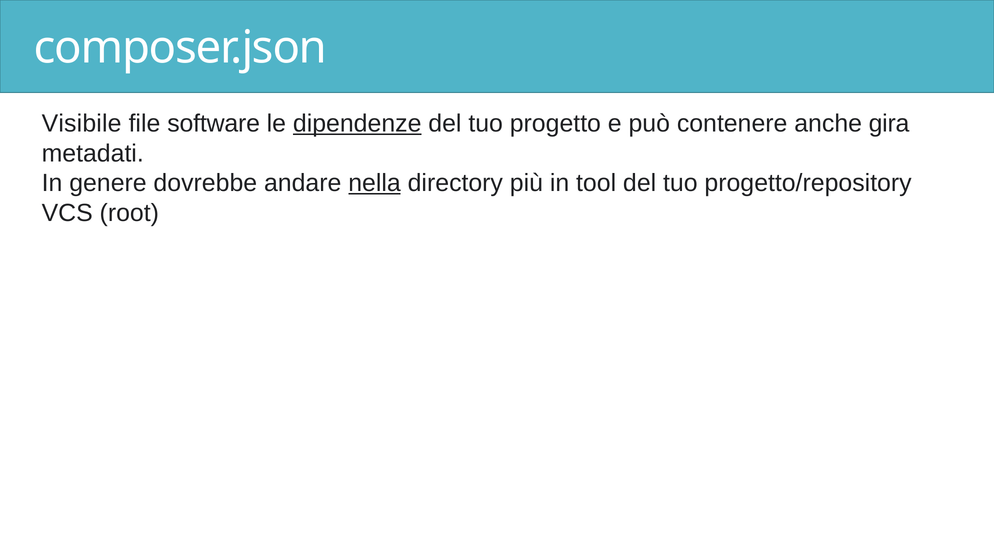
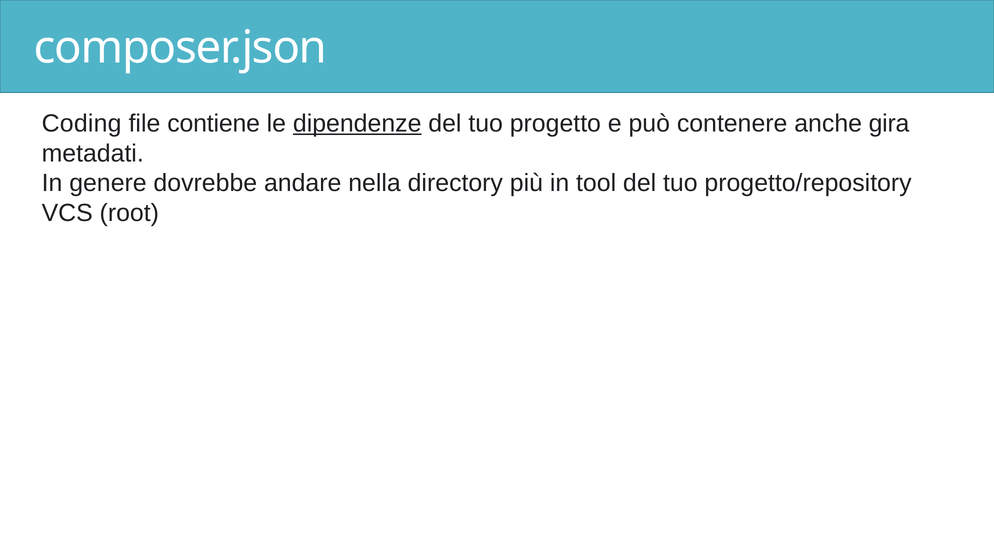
Visibile: Visibile -> Coding (82, 124)
software: software -> contiene (214, 124)
nella underline: present -> none (375, 183)
